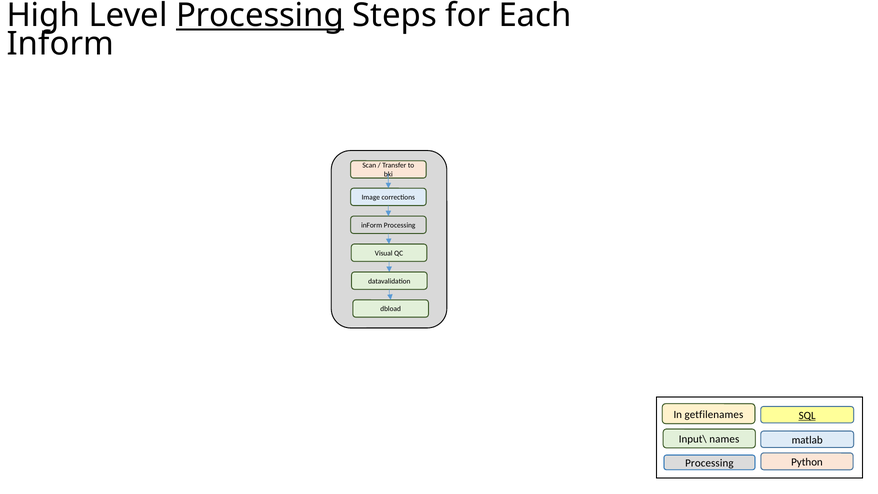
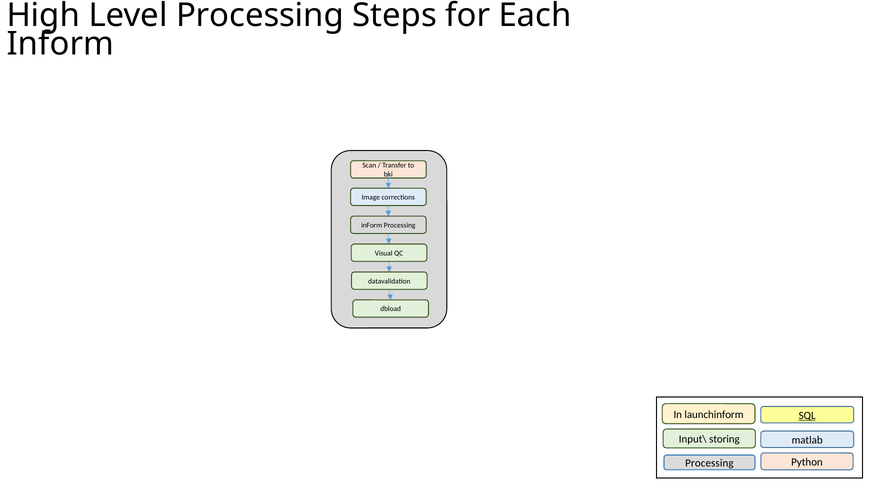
Processing underline: present -> none (260, 15)
getfilenames: getfilenames -> launchinform (714, 414)
names: names -> storing (724, 439)
